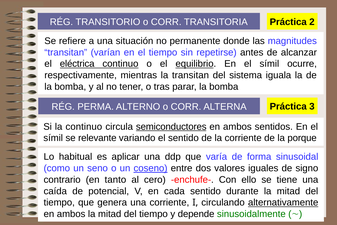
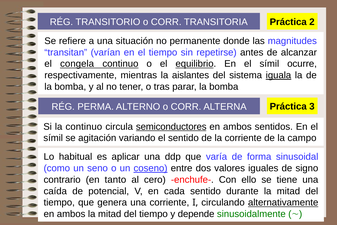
eléctrica: eléctrica -> congela (77, 64)
la transitan: transitan -> aislantes (191, 75)
iguala underline: none -> present (278, 75)
relevante: relevante -> agitación (97, 138)
porque: porque -> campo (302, 138)
